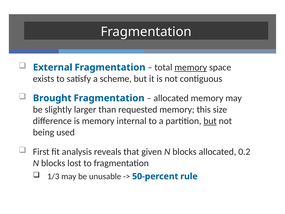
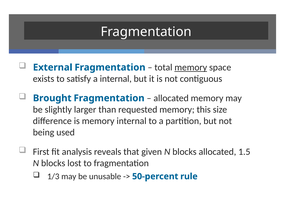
a scheme: scheme -> internal (116, 79)
but underline: present -> none (210, 121)
0.2: 0.2 -> 1.5 (244, 152)
